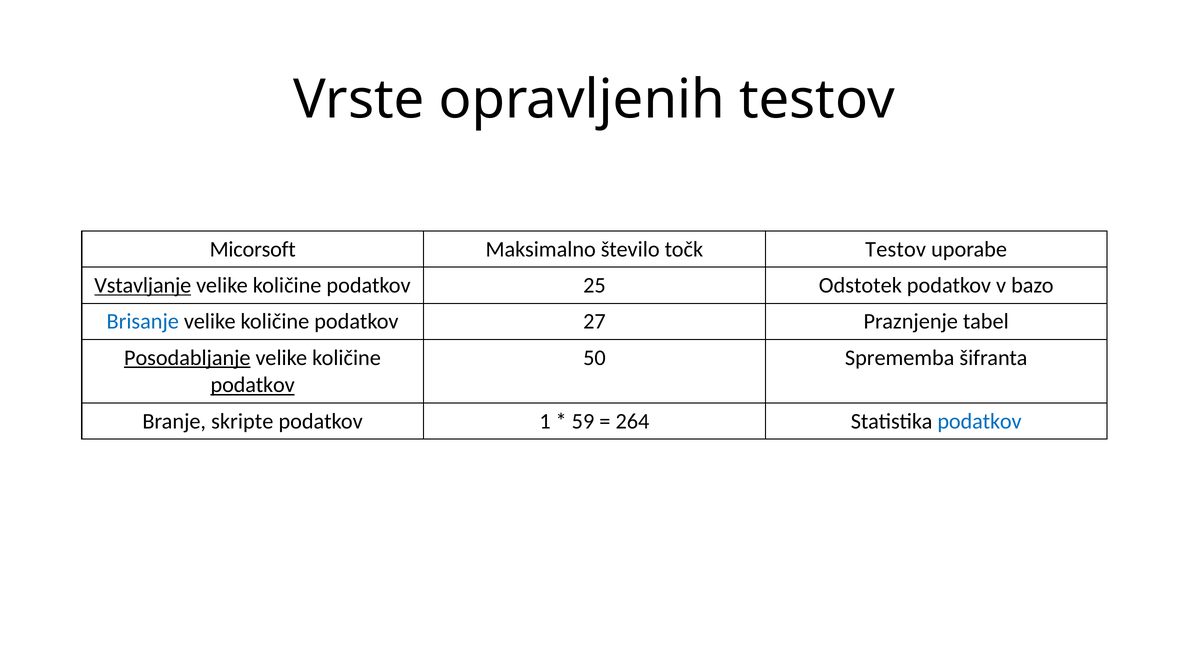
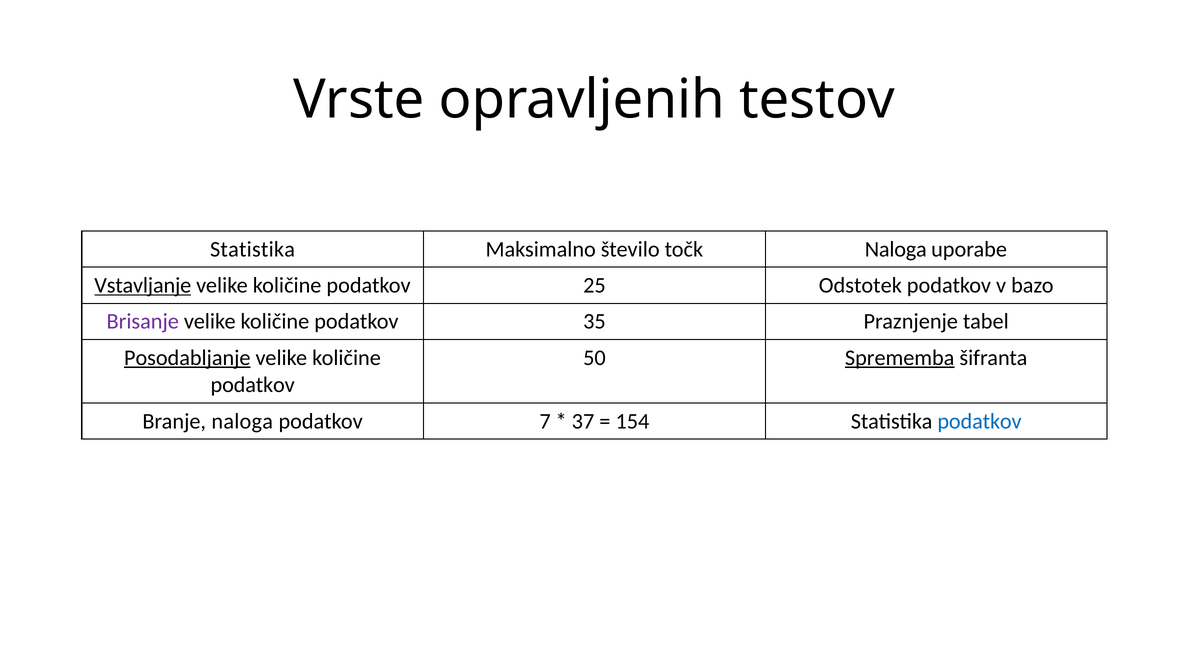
Micorsoft: Micorsoft -> Statistika (253, 249)
točk Testov: Testov -> Naloga (896, 249)
Brisanje colour: blue -> purple (143, 322)
27: 27 -> 35 (594, 322)
Sprememba underline: none -> present (900, 358)
podatkov underline: present -> none (253, 385)
Branje skripte: skripte -> naloga (242, 421)
1: 1 -> 7 (545, 421)
59: 59 -> 37 (583, 421)
264: 264 -> 154 (632, 421)
